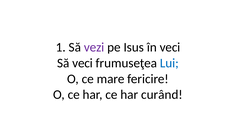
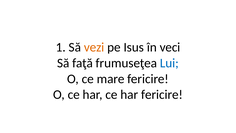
vezi colour: purple -> orange (94, 47)
Să veci: veci -> faţă (83, 63)
har curând: curând -> fericire (162, 94)
